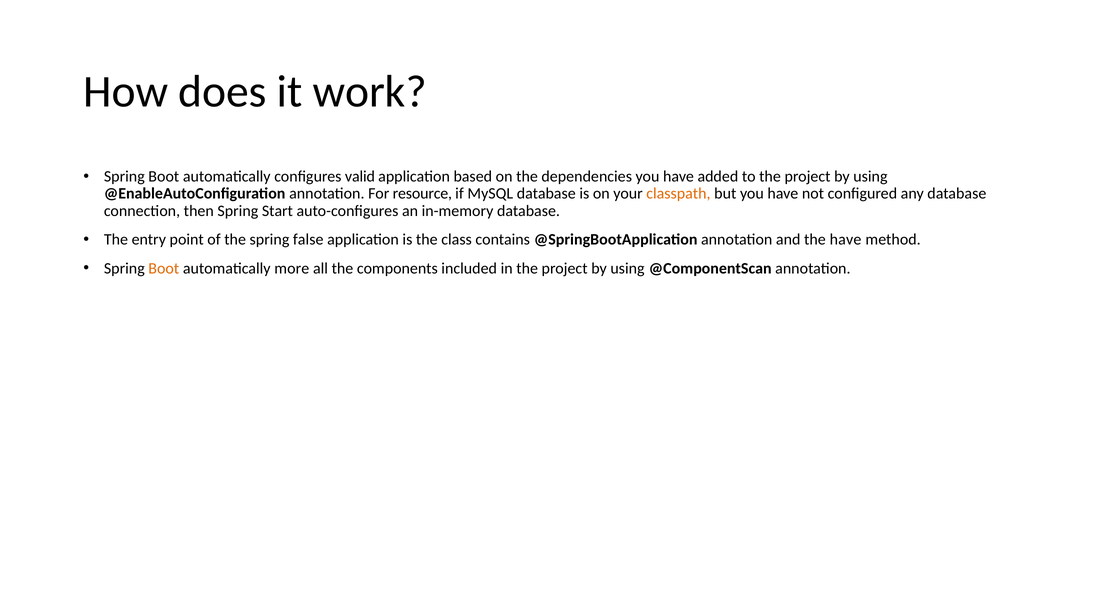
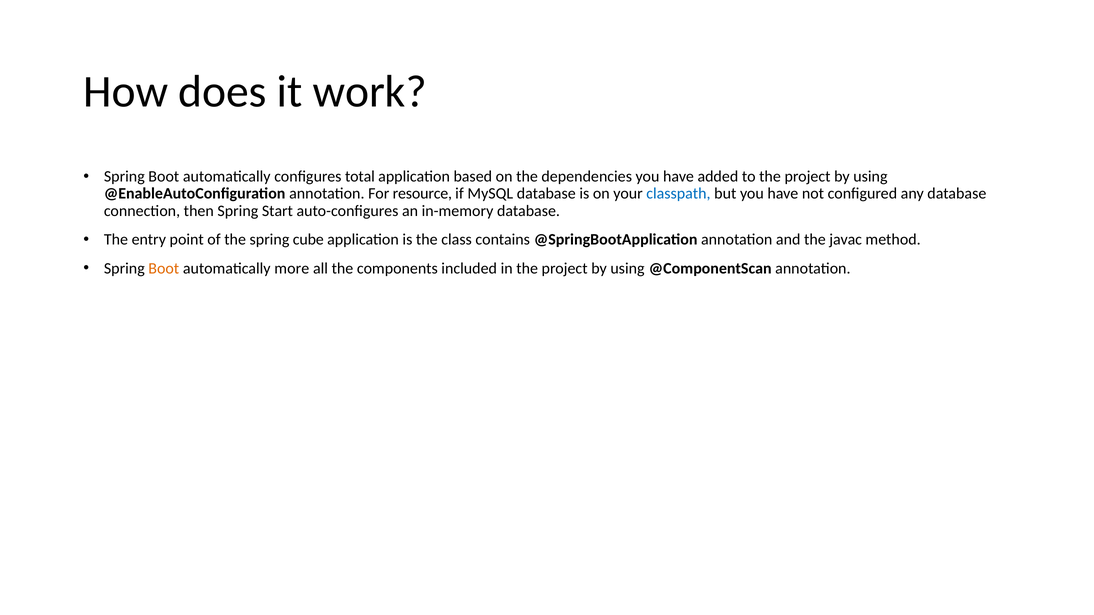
valid: valid -> total (360, 176)
classpath colour: orange -> blue (678, 194)
false: false -> cube (308, 240)
the have: have -> javac (846, 240)
